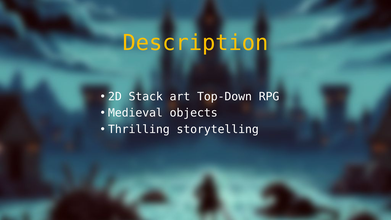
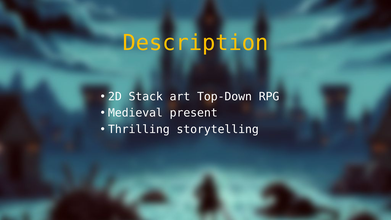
objects: objects -> present (194, 113)
